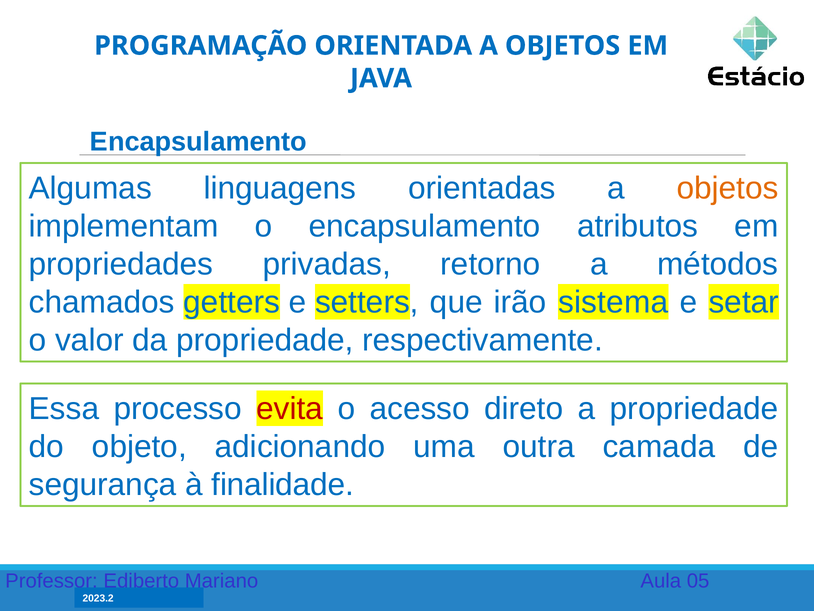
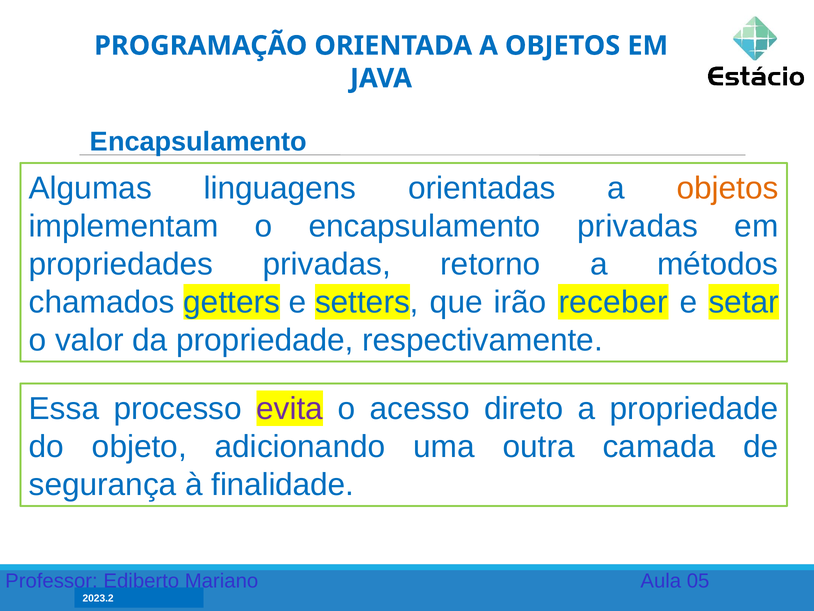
encapsulamento atributos: atributos -> privadas (638, 226)
sistema: sistema -> receber (613, 302)
evita colour: red -> purple (290, 409)
